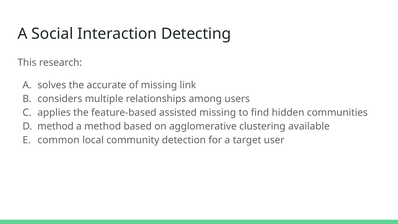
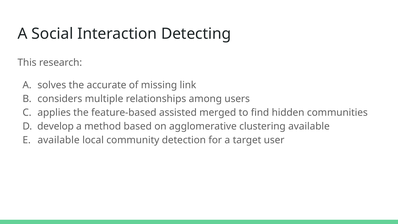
assisted missing: missing -> merged (218, 113)
method: method -> develop (56, 126)
common: common -> available (59, 140)
